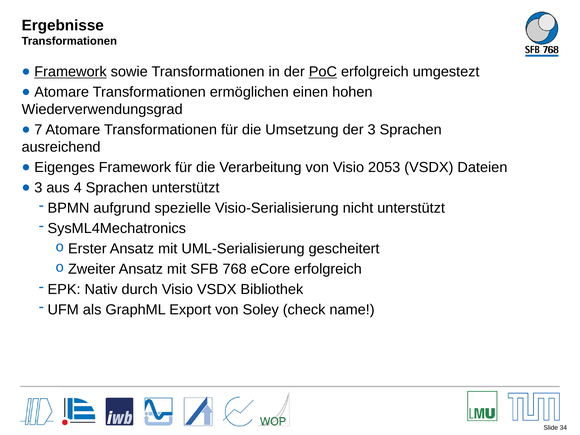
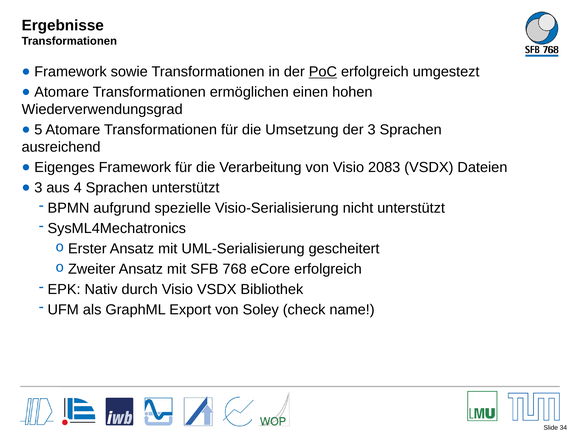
Framework underline: present -> none (71, 72)
7: 7 -> 5 (38, 130)
2053: 2053 -> 2083 (384, 167)
